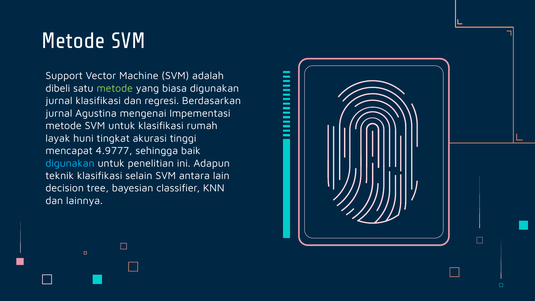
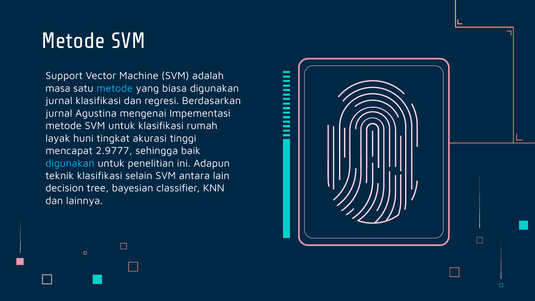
dibeli: dibeli -> masa (58, 88)
metode colour: light green -> light blue (115, 88)
4.9777: 4.9777 -> 2.9777 (114, 151)
